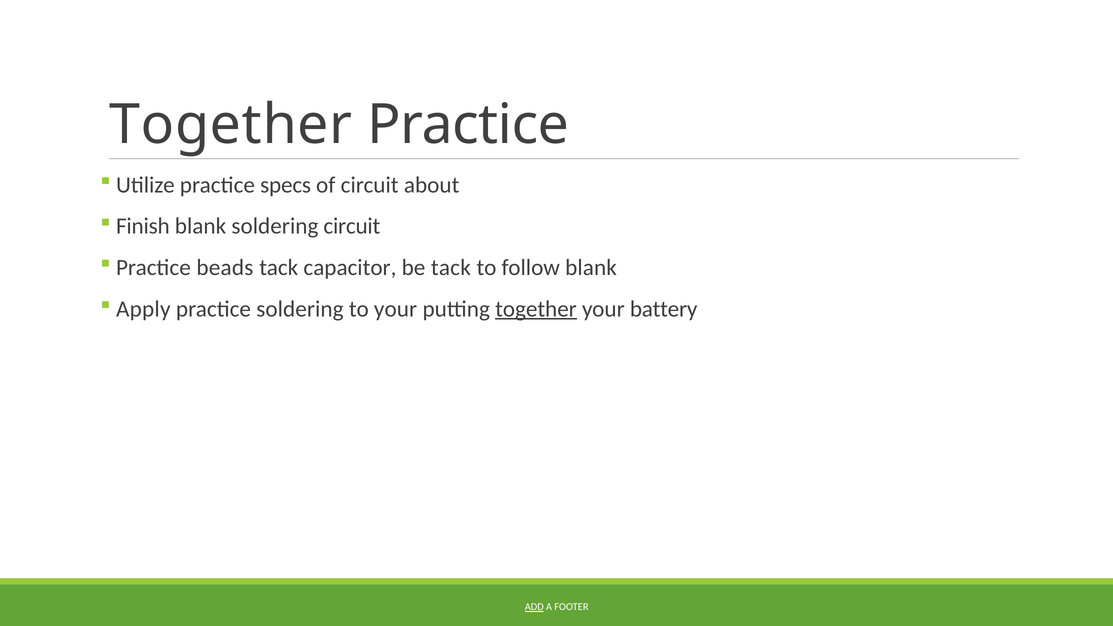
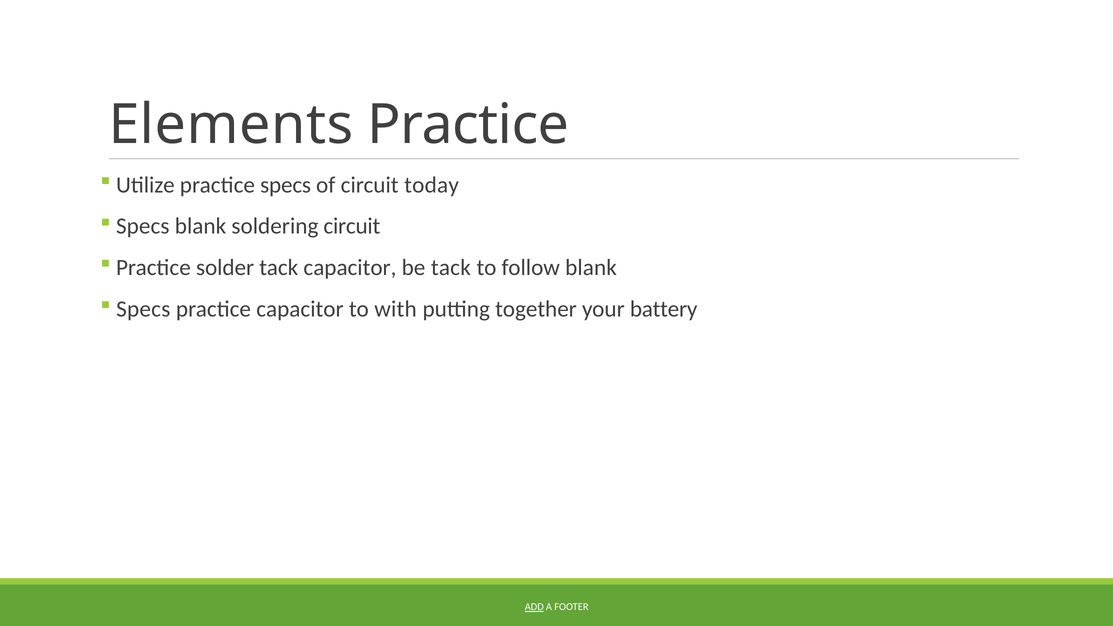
Together: Together -> Elements (231, 125)
about: about -> today (432, 185)
Finish: Finish -> Specs (143, 226)
beads: beads -> solder (225, 268)
Apply: Apply -> Specs (143, 309)
practice soldering: soldering -> capacitor (300, 309)
to your: your -> with (396, 309)
together underline: present -> none (536, 309)
